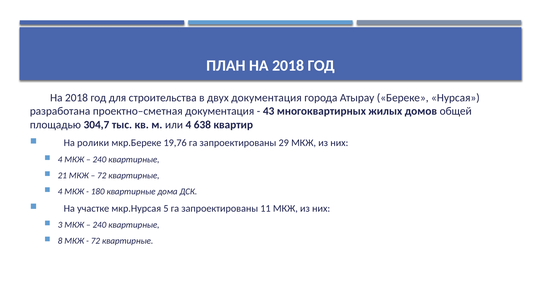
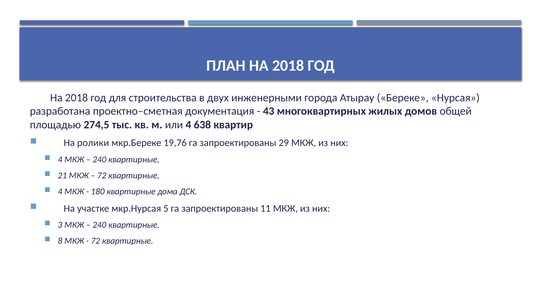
двух документация: документация -> инженерными (267, 98)
304,7: 304,7 -> 274,5 (96, 125)
